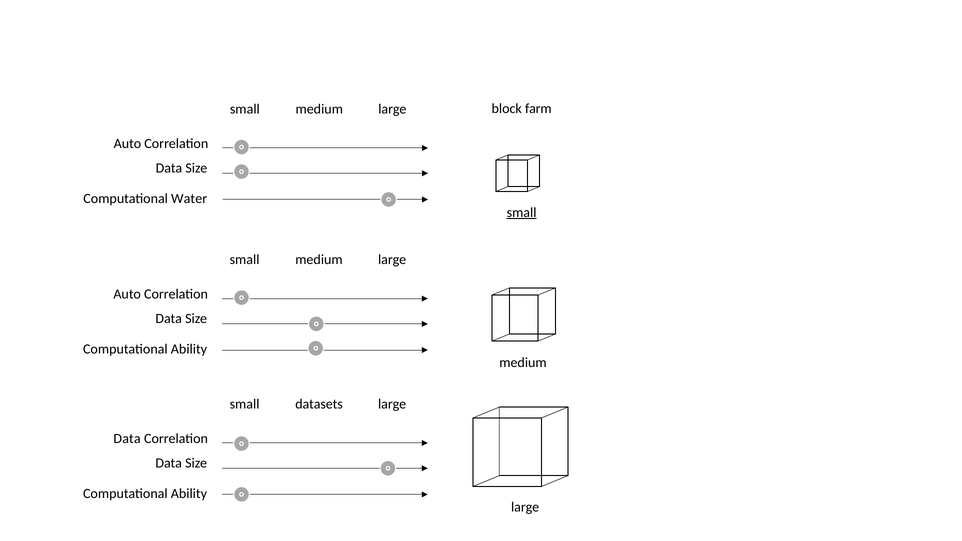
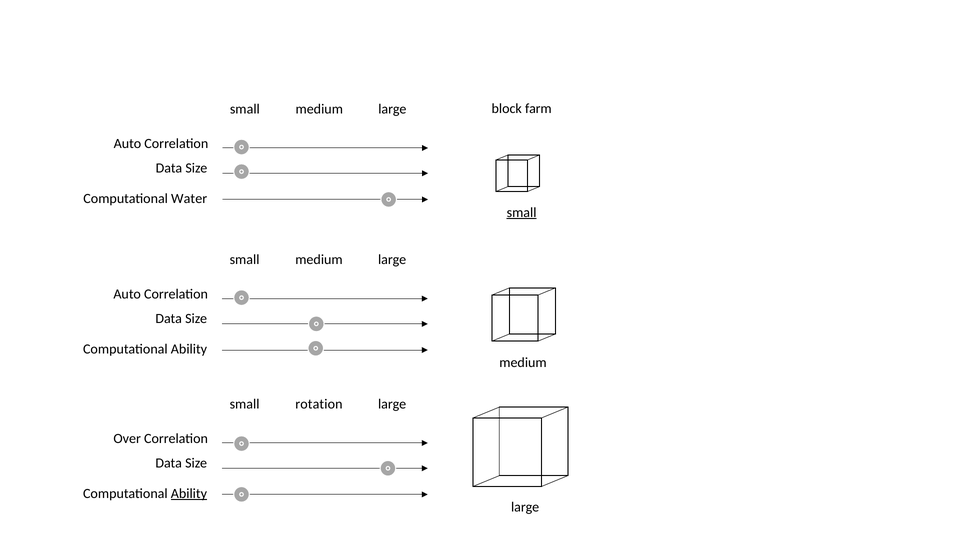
datasets: datasets -> rotation (319, 404)
Data: Data -> Over (127, 439)
Ability underline: none -> present (189, 494)
